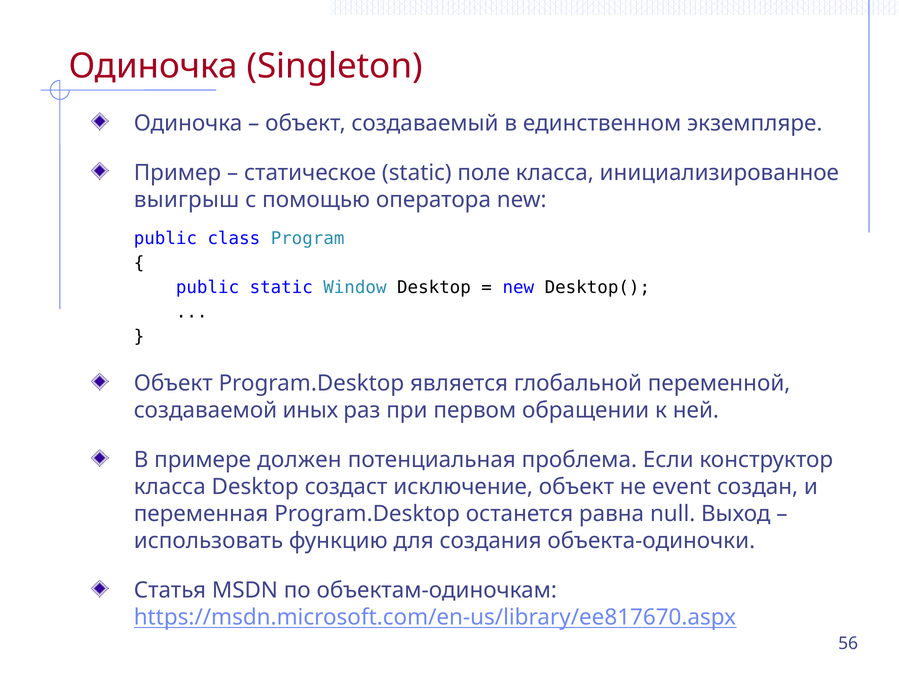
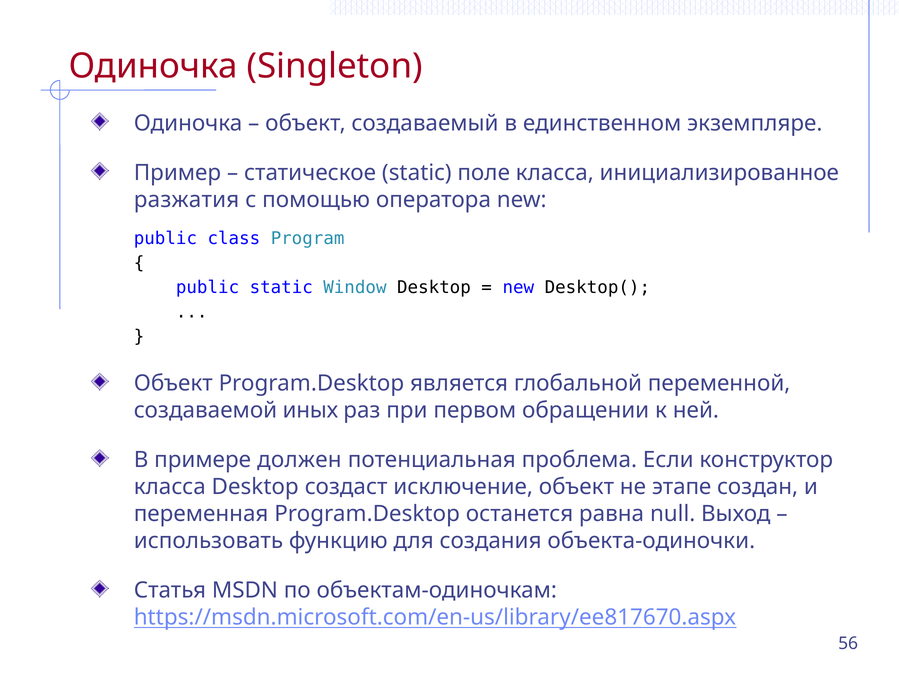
выигрыш: выигрыш -> разжатия (187, 199)
event: event -> этапе (682, 486)
